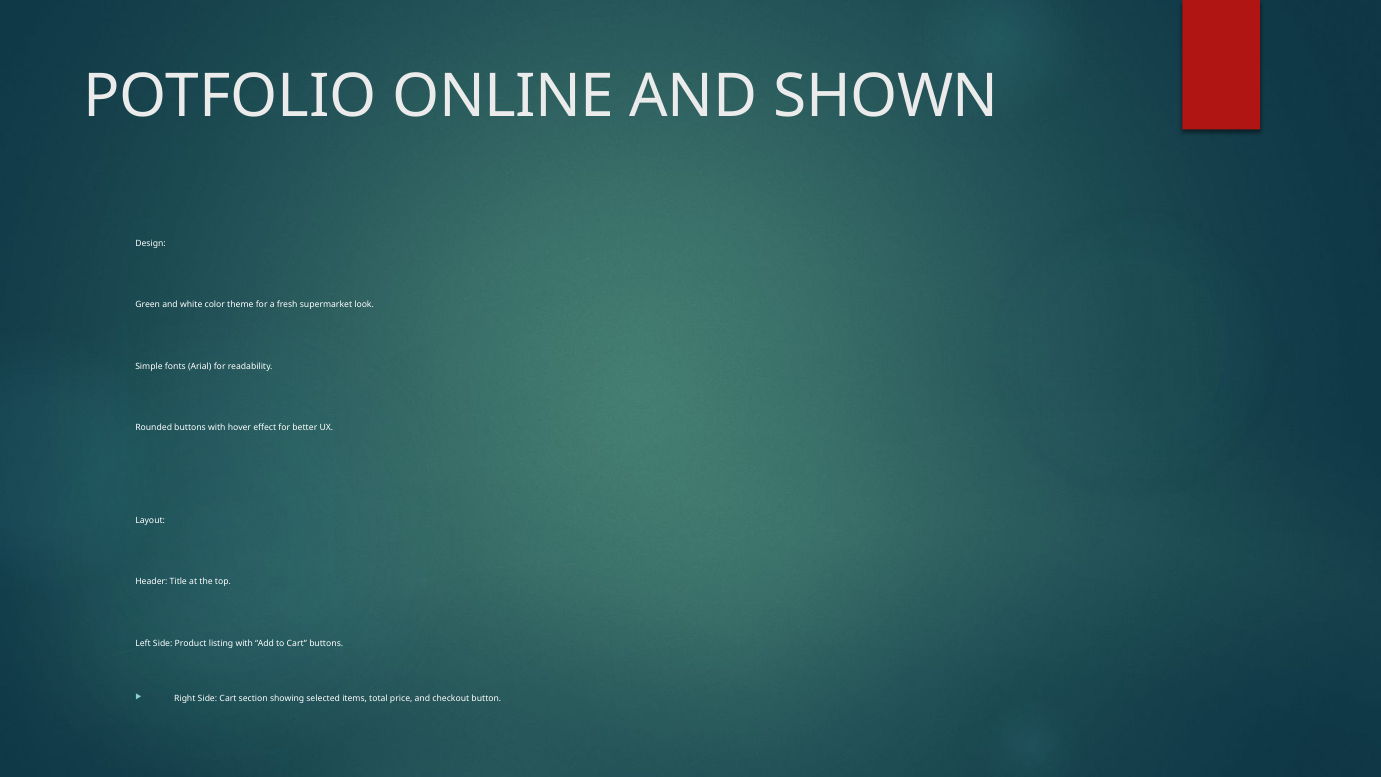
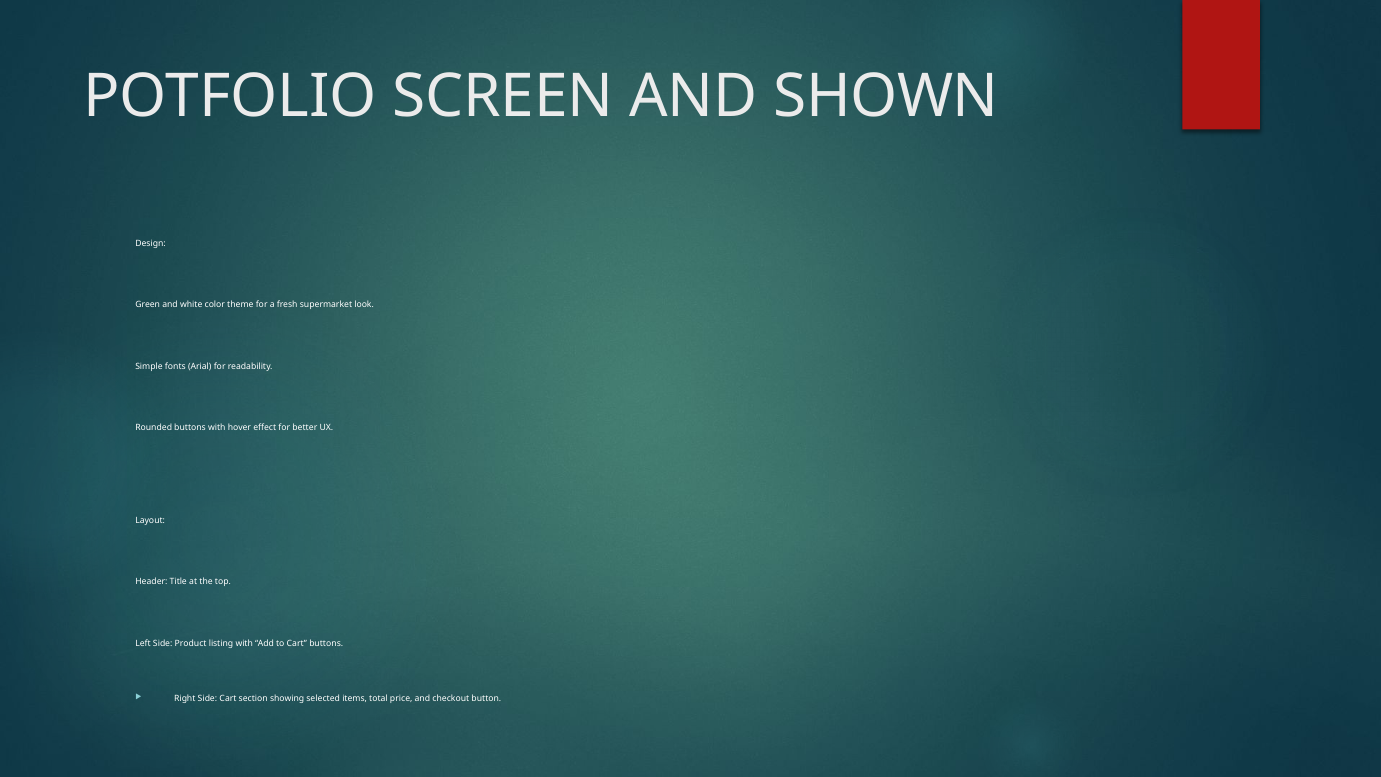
ONLINE: ONLINE -> SCREEN (503, 97)
